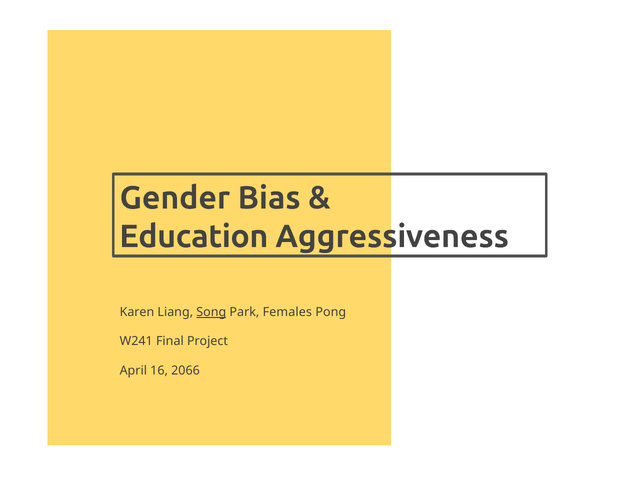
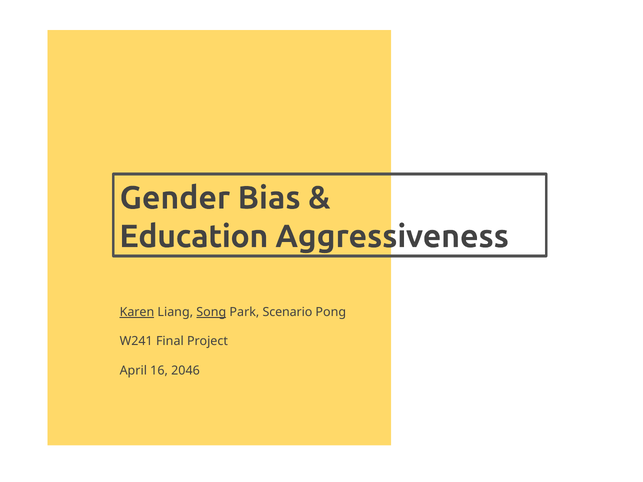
Karen underline: none -> present (137, 312)
Females: Females -> Scenario (287, 312)
2066: 2066 -> 2046 (185, 371)
